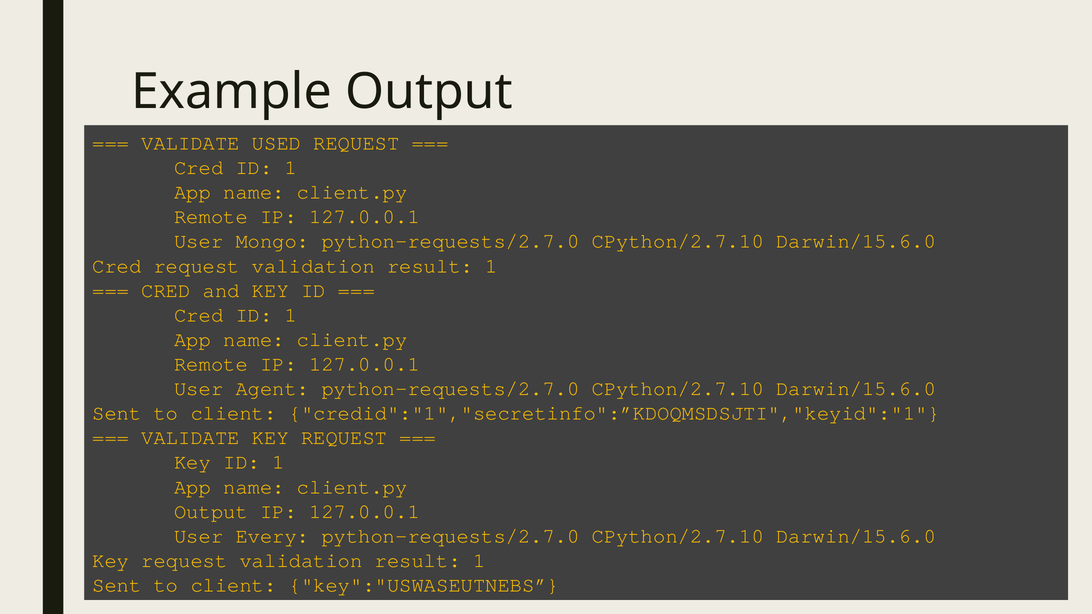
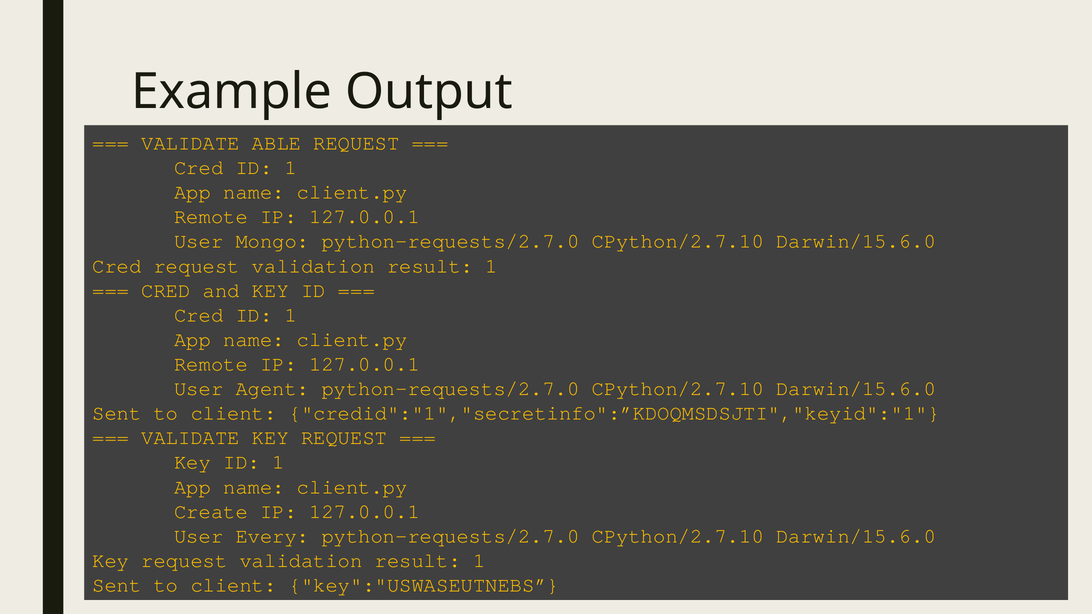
USED: USED -> ABLE (277, 143)
Output: Output -> Create (211, 512)
